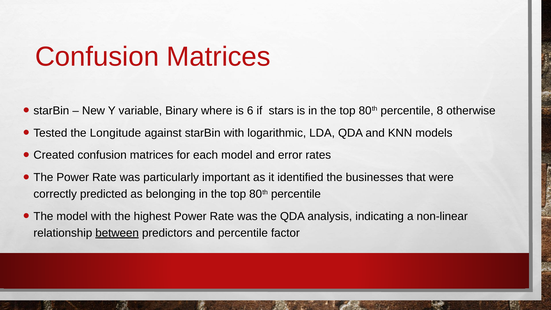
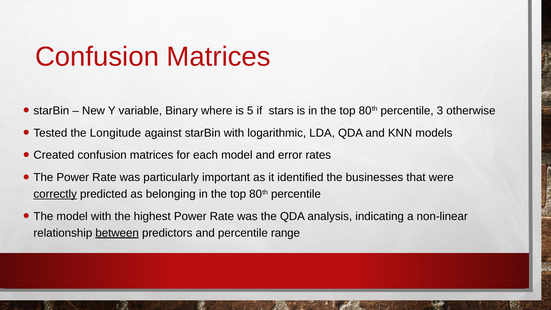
6: 6 -> 5 (250, 111)
8: 8 -> 3 (440, 111)
correctly underline: none -> present (55, 194)
factor: factor -> range (285, 233)
